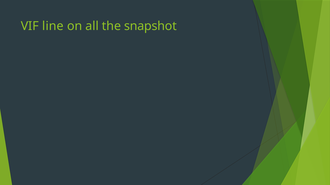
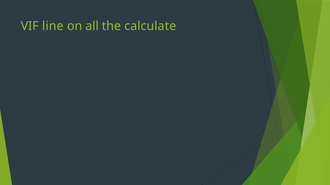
snapshot: snapshot -> calculate (150, 26)
